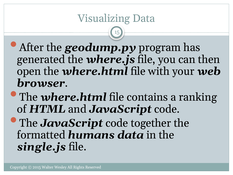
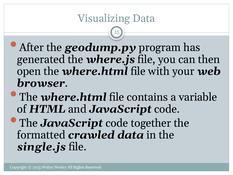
ranking: ranking -> variable (198, 97)
humans: humans -> crawled (91, 135)
